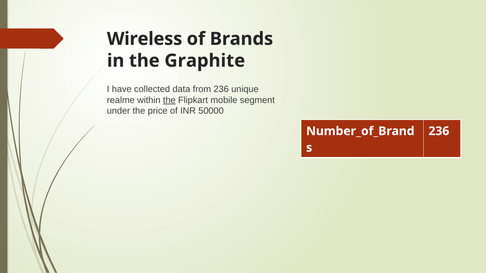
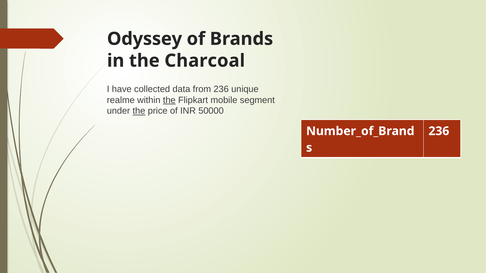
Wireless: Wireless -> Odyssey (145, 39)
Graphite: Graphite -> Charcoal (205, 61)
the underline: none -> present (139, 111)
